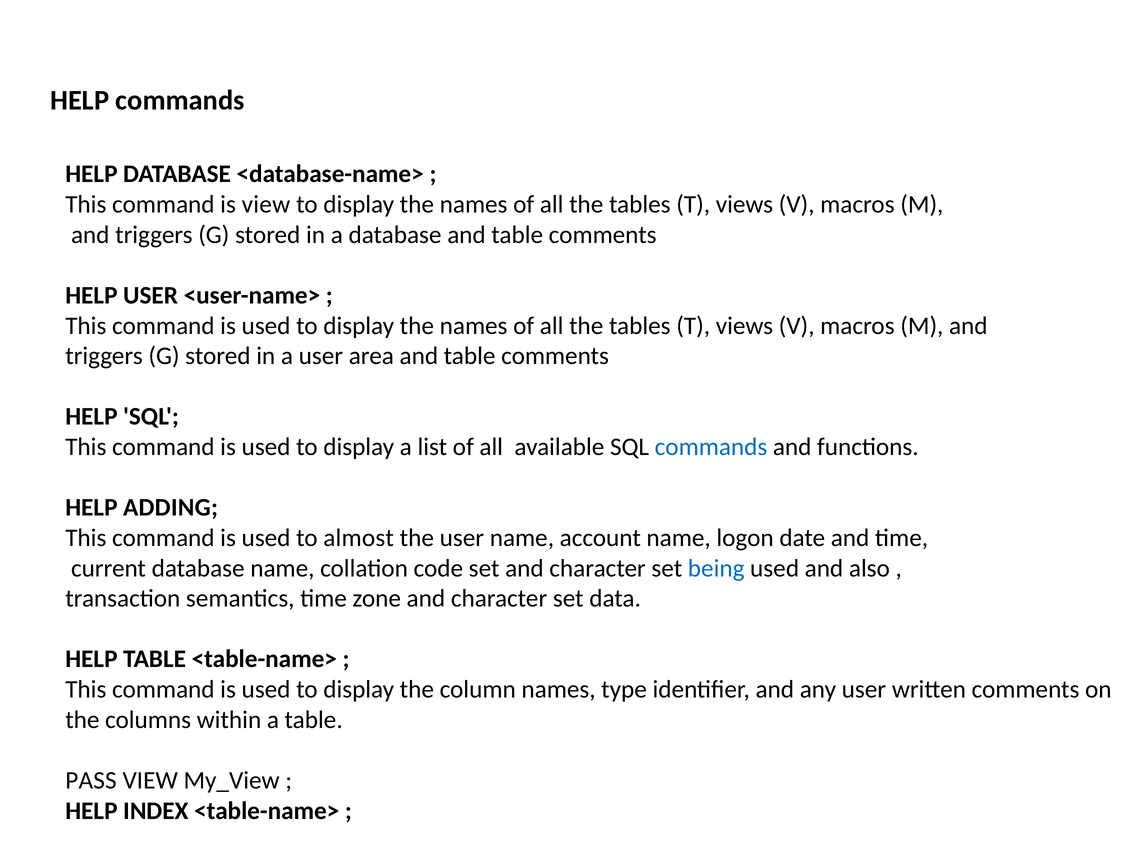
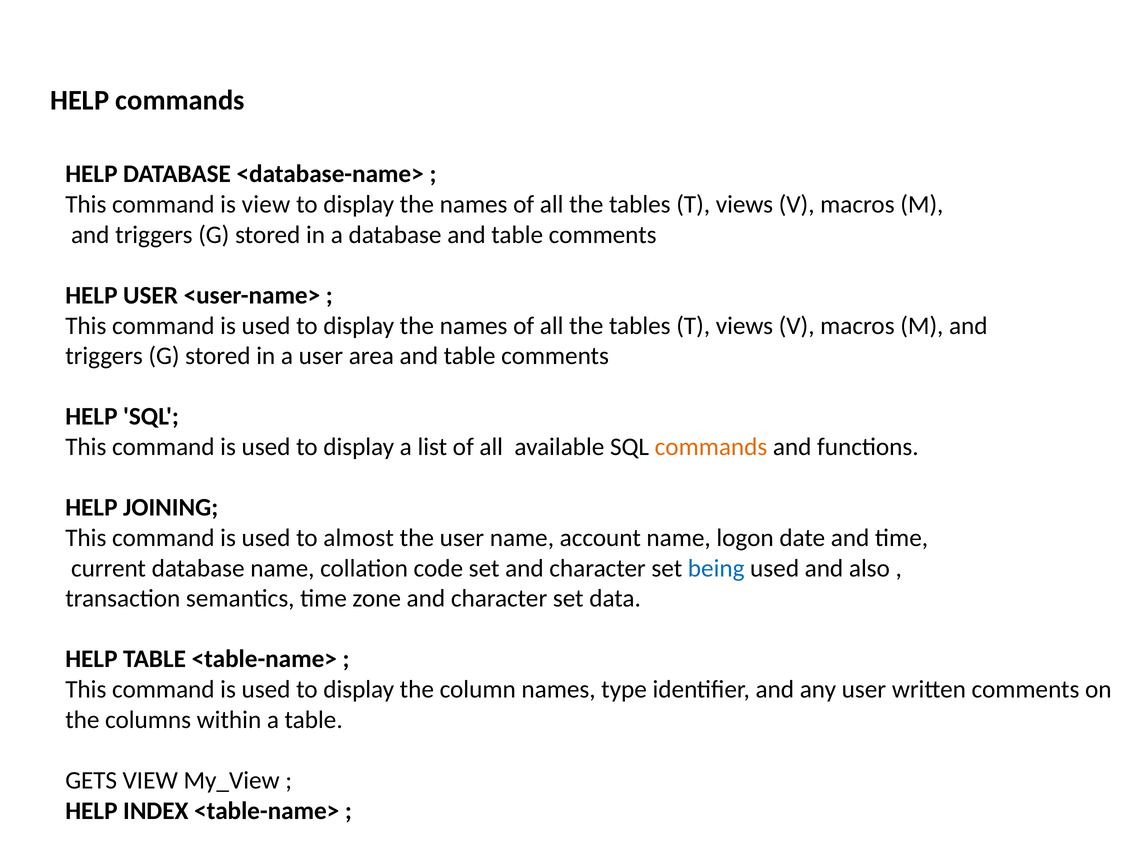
commands colour: blue -> orange (711, 447)
ADDING: ADDING -> JOINING (171, 508)
PASS: PASS -> GETS (91, 781)
